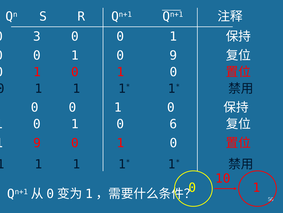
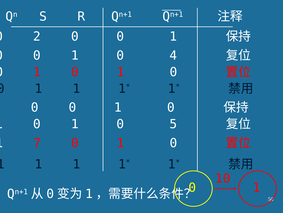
3: 3 -> 2 (37, 36)
0 9: 9 -> 4 (173, 55)
6: 6 -> 5 (173, 124)
9: 9 -> 7 (37, 143)
